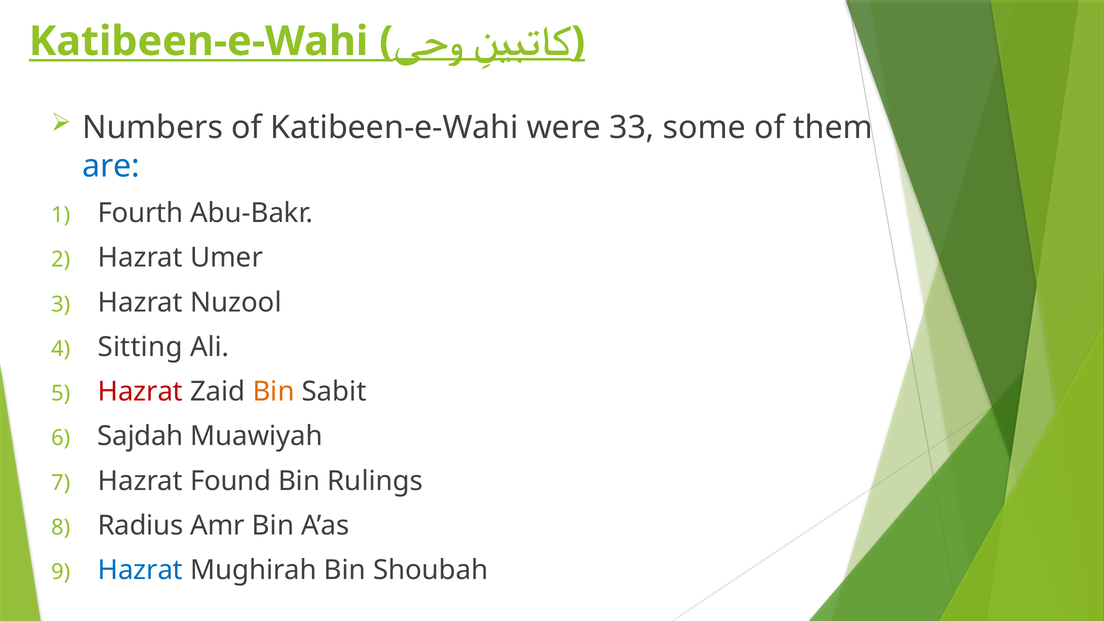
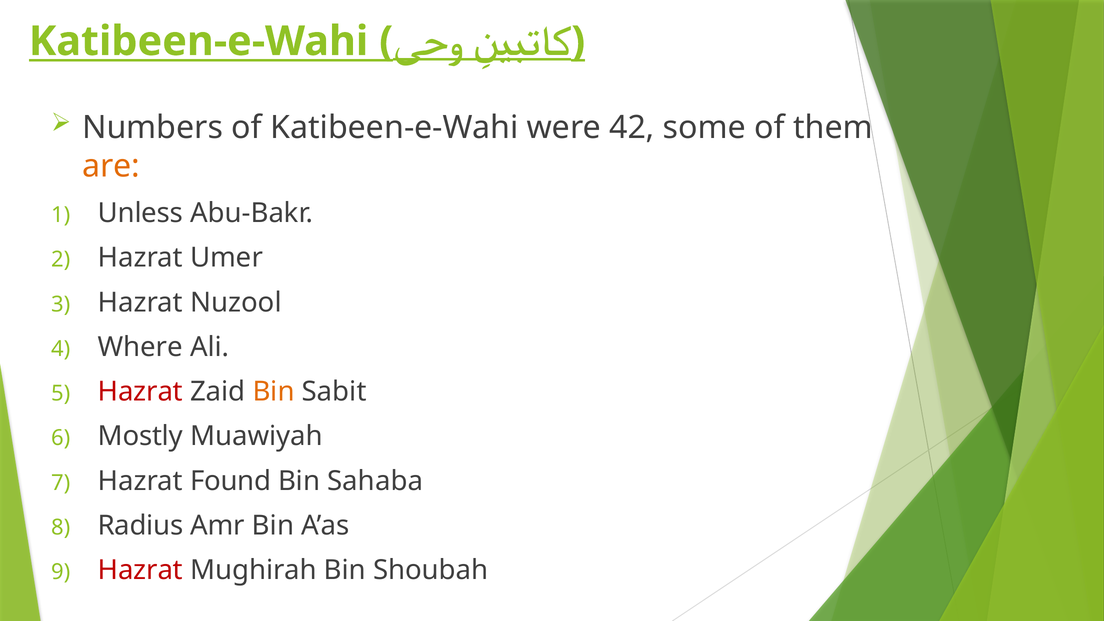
33: 33 -> 42 (632, 127)
are colour: blue -> orange (111, 166)
Fourth: Fourth -> Unless (140, 213)
Sitting: Sitting -> Where (140, 347)
Sajdah: Sajdah -> Mostly (140, 436)
Rulings: Rulings -> Sahaba (375, 481)
Hazrat colour: blue -> red (140, 570)
